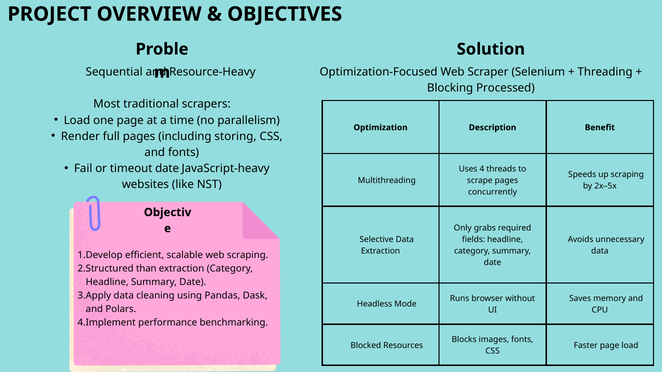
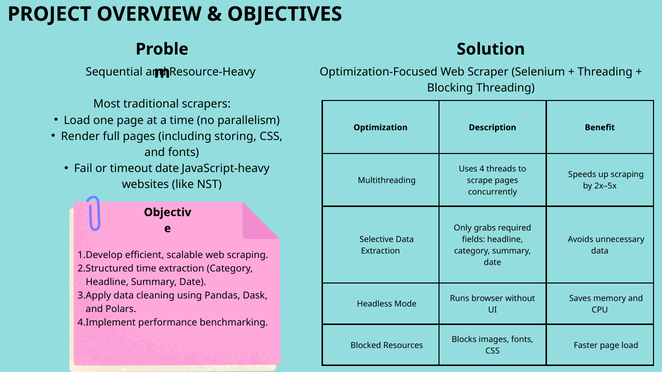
Blocking Processed: Processed -> Threading (505, 88)
than: than -> time (146, 269)
